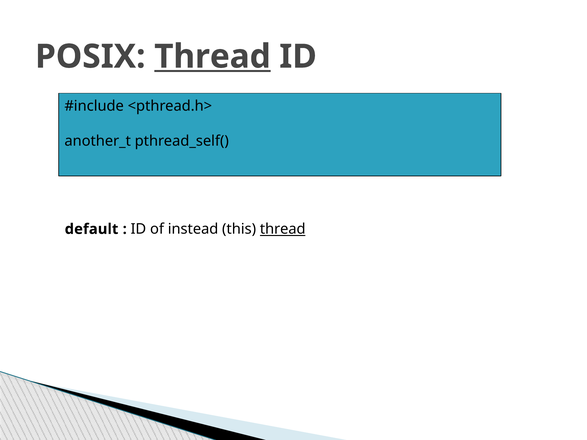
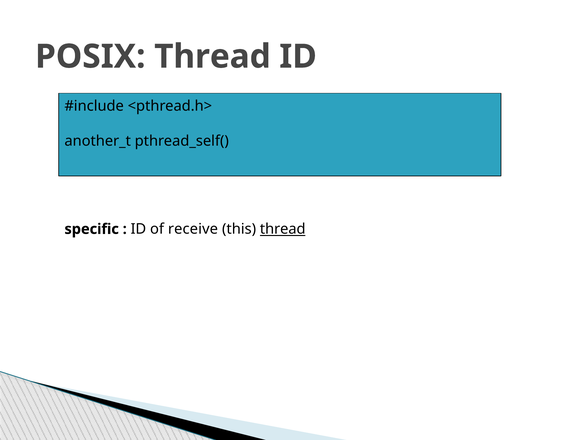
Thread underline: present -> none (212, 57)
default: default -> specific (92, 229)
instead: instead -> receive (193, 229)
